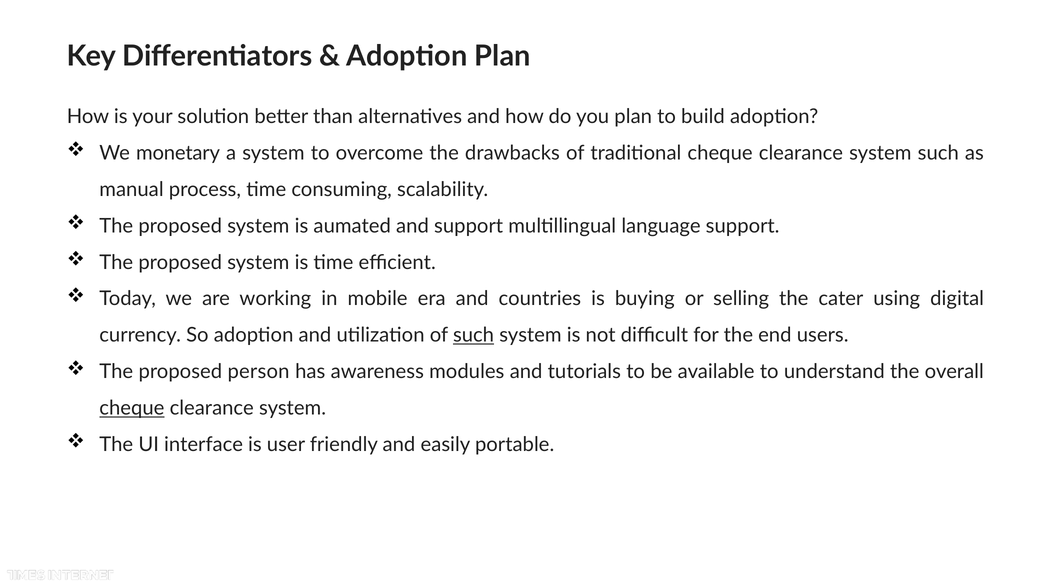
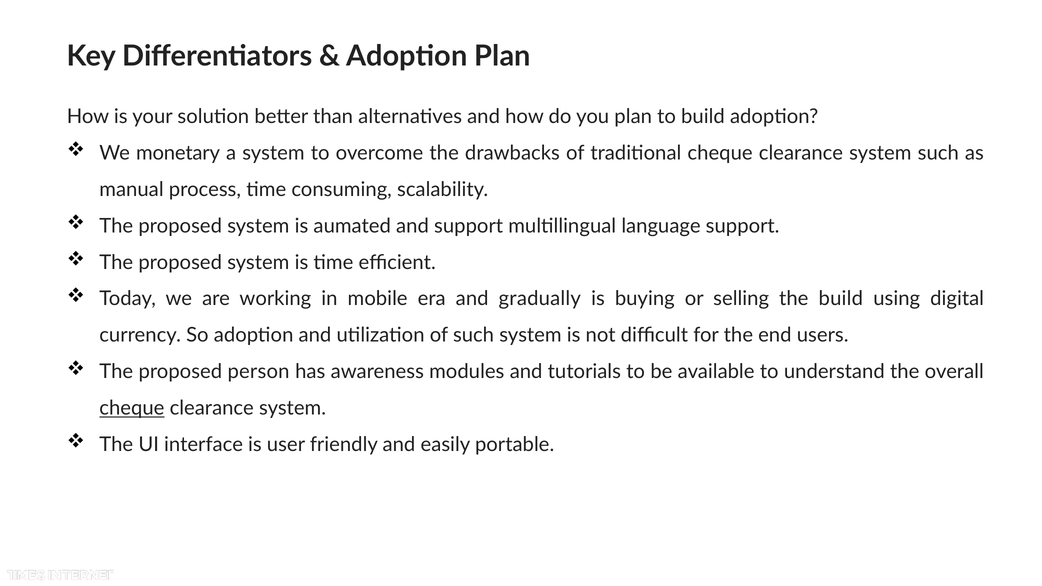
countries: countries -> gradually (540, 299)
the cater: cater -> build (841, 299)
such underline: present -> none (474, 335)
